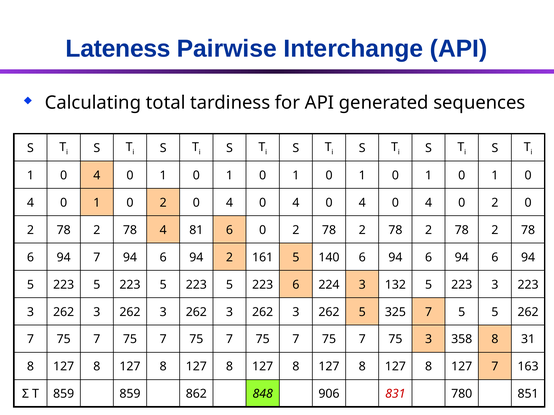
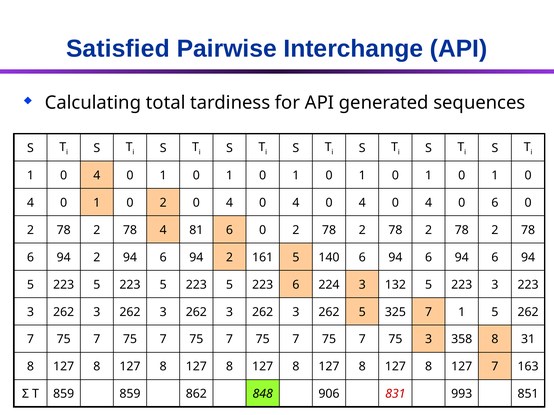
Lateness: Lateness -> Satisfied (118, 49)
4 0 2: 2 -> 6 (495, 203)
7: 7 -> 2 (97, 258)
7 5: 5 -> 1 (462, 312)
780: 780 -> 993 (462, 394)
